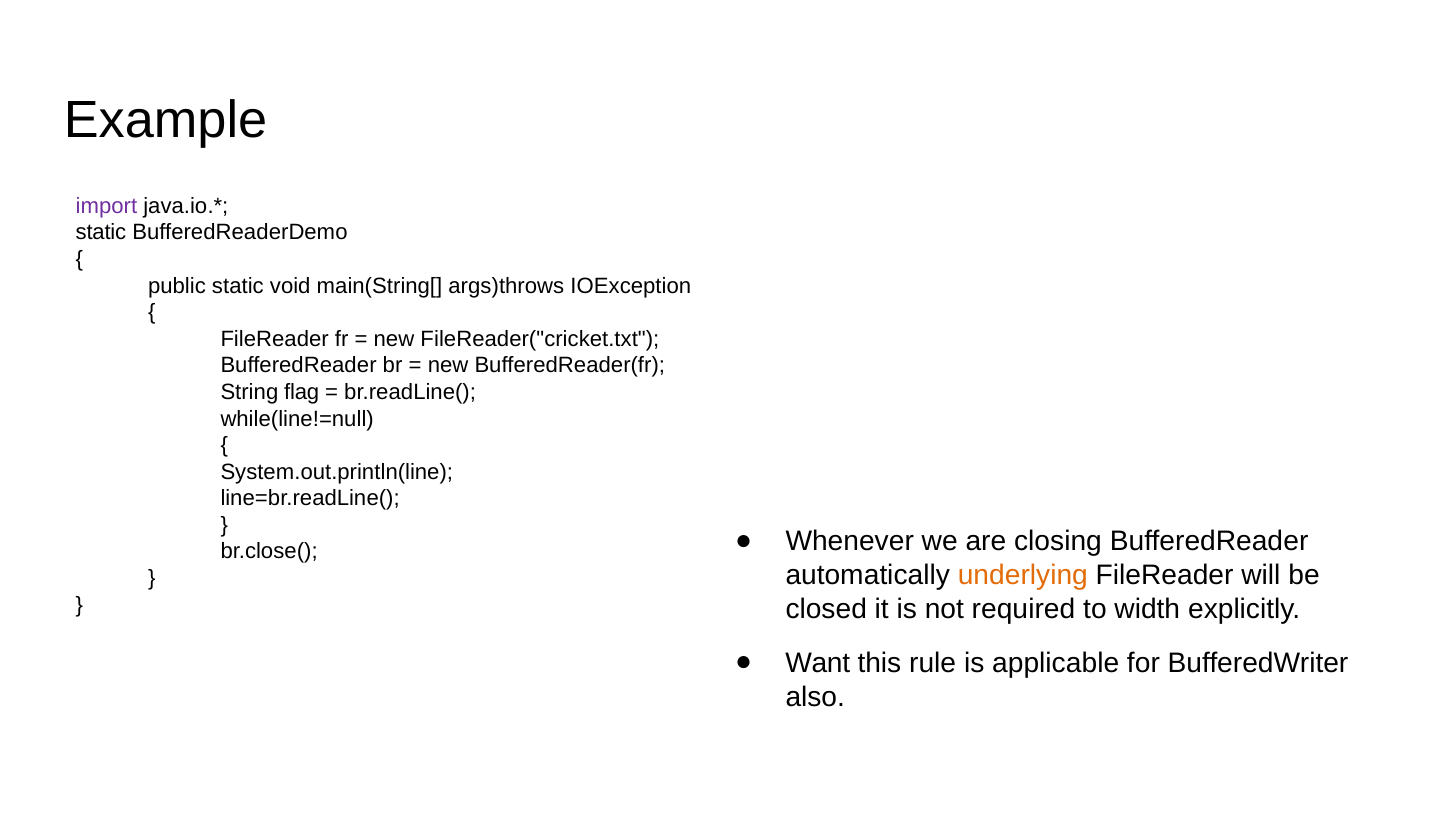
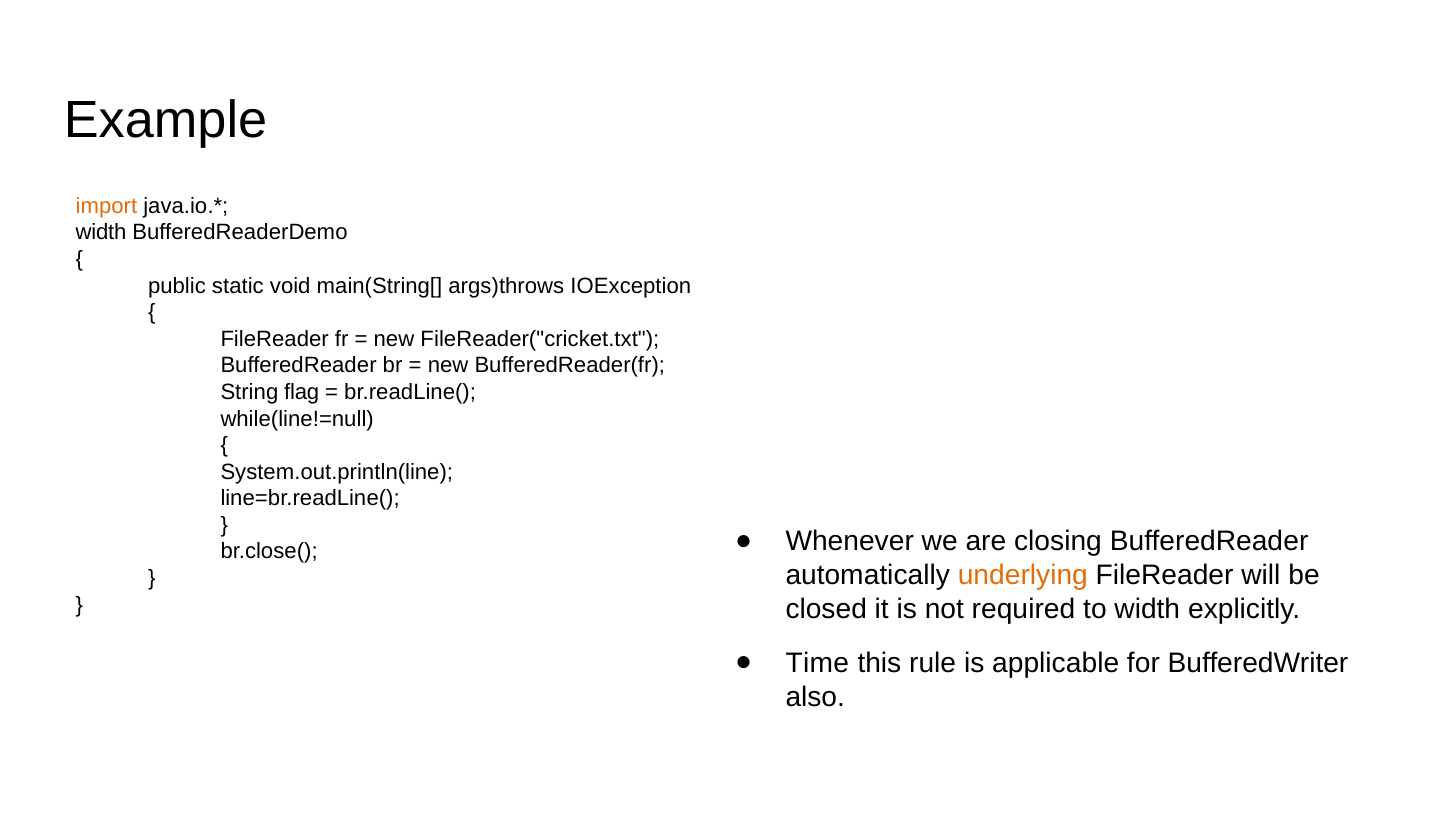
import colour: purple -> orange (106, 206)
static: static -> width (101, 233)
Want: Want -> Time (817, 663)
